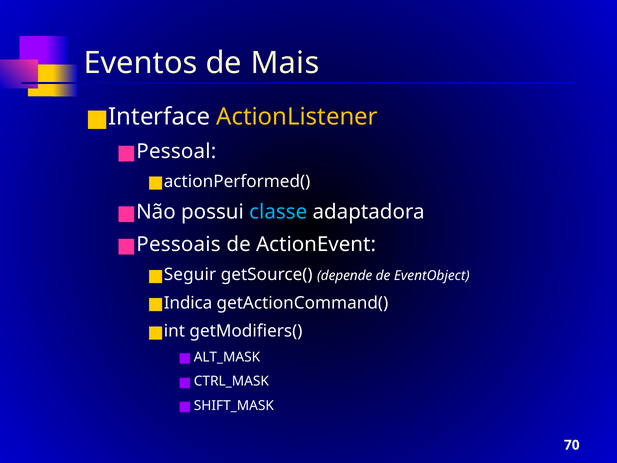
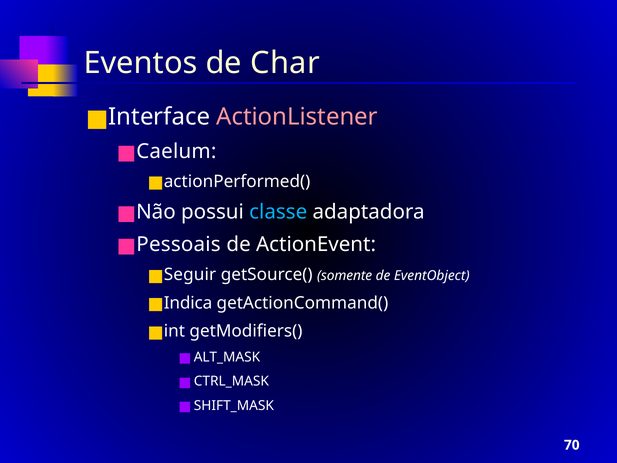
Mais: Mais -> Char (285, 63)
ActionListener colour: yellow -> pink (297, 117)
Pessoal: Pessoal -> Caelum (176, 151)
depende: depende -> somente (345, 276)
